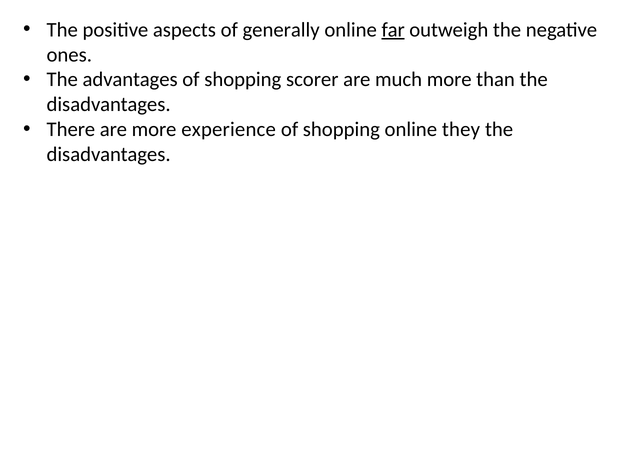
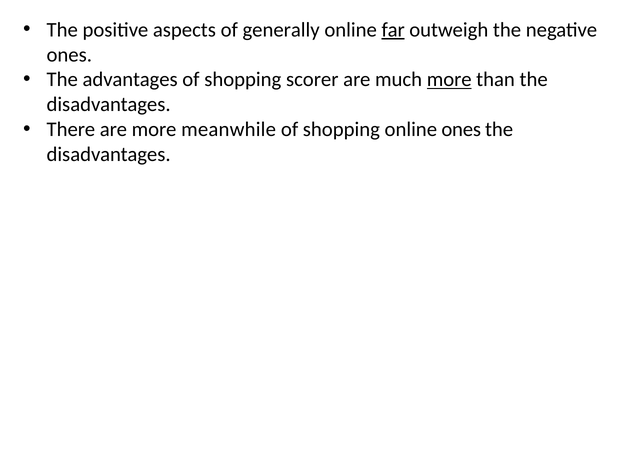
more underline: none -> present (449, 80)
experience: experience -> meanwhile (229, 129)
online they: they -> ones (461, 129)
